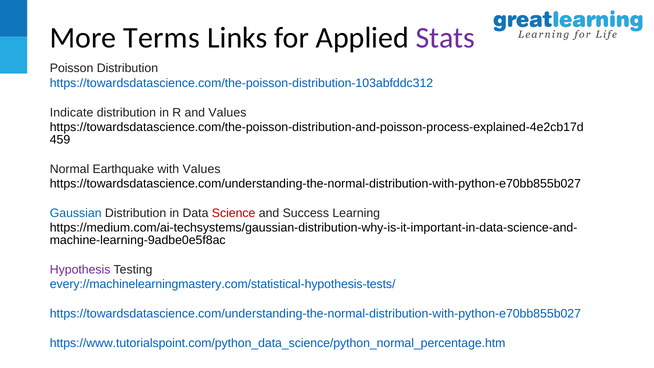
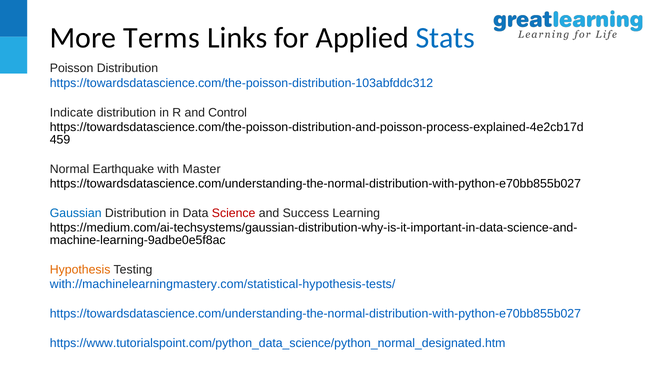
Stats colour: purple -> blue (445, 38)
and Values: Values -> Control (228, 112)
with Values: Values -> Master (202, 169)
Hypothesis colour: purple -> orange (80, 269)
every://machinelearningmastery.com/statistical-hypothesis-tests/: every://machinelearningmastery.com/statistical-hypothesis-tests/ -> with://machinelearningmastery.com/statistical-hypothesis-tests/ (223, 284)
https://www.tutorialspoint.com/python_data_science/python_normal_percentage.htm: https://www.tutorialspoint.com/python_data_science/python_normal_percentage.htm -> https://www.tutorialspoint.com/python_data_science/python_normal_designated.htm (278, 343)
